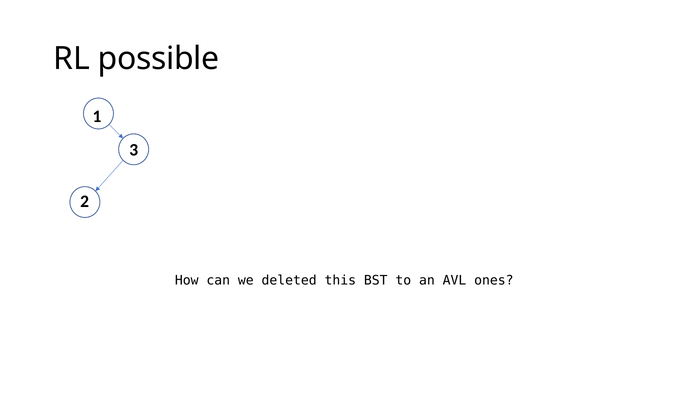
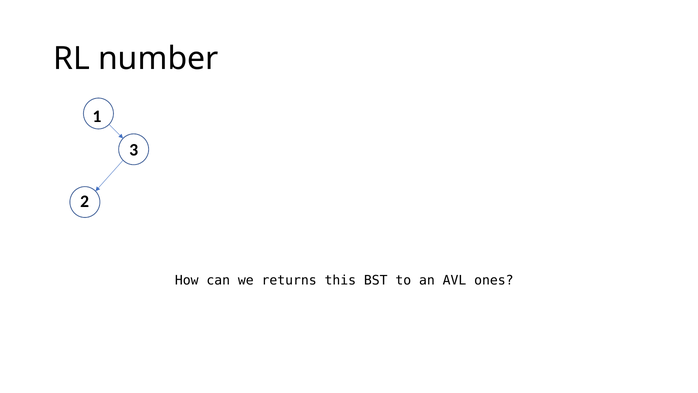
possible: possible -> number (158, 59)
deleted: deleted -> returns (289, 280)
